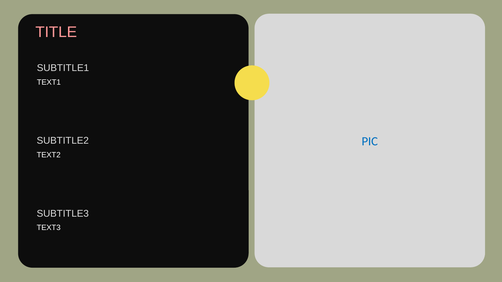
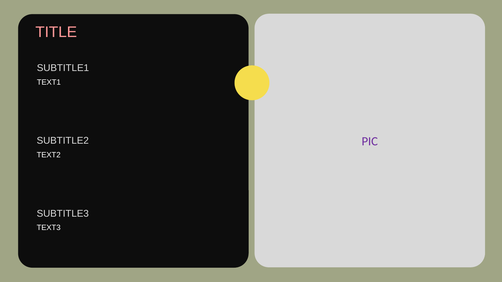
PIC colour: blue -> purple (370, 142)
